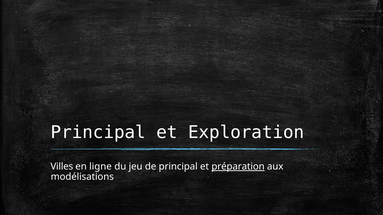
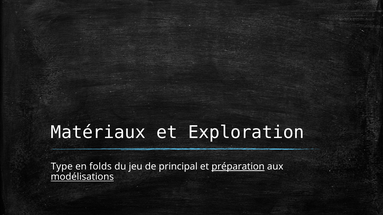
Principal: Principal -> Matériaux (98, 133)
Villes: Villes -> Type (62, 167)
ligne: ligne -> folds (100, 167)
modélisations underline: none -> present (82, 177)
